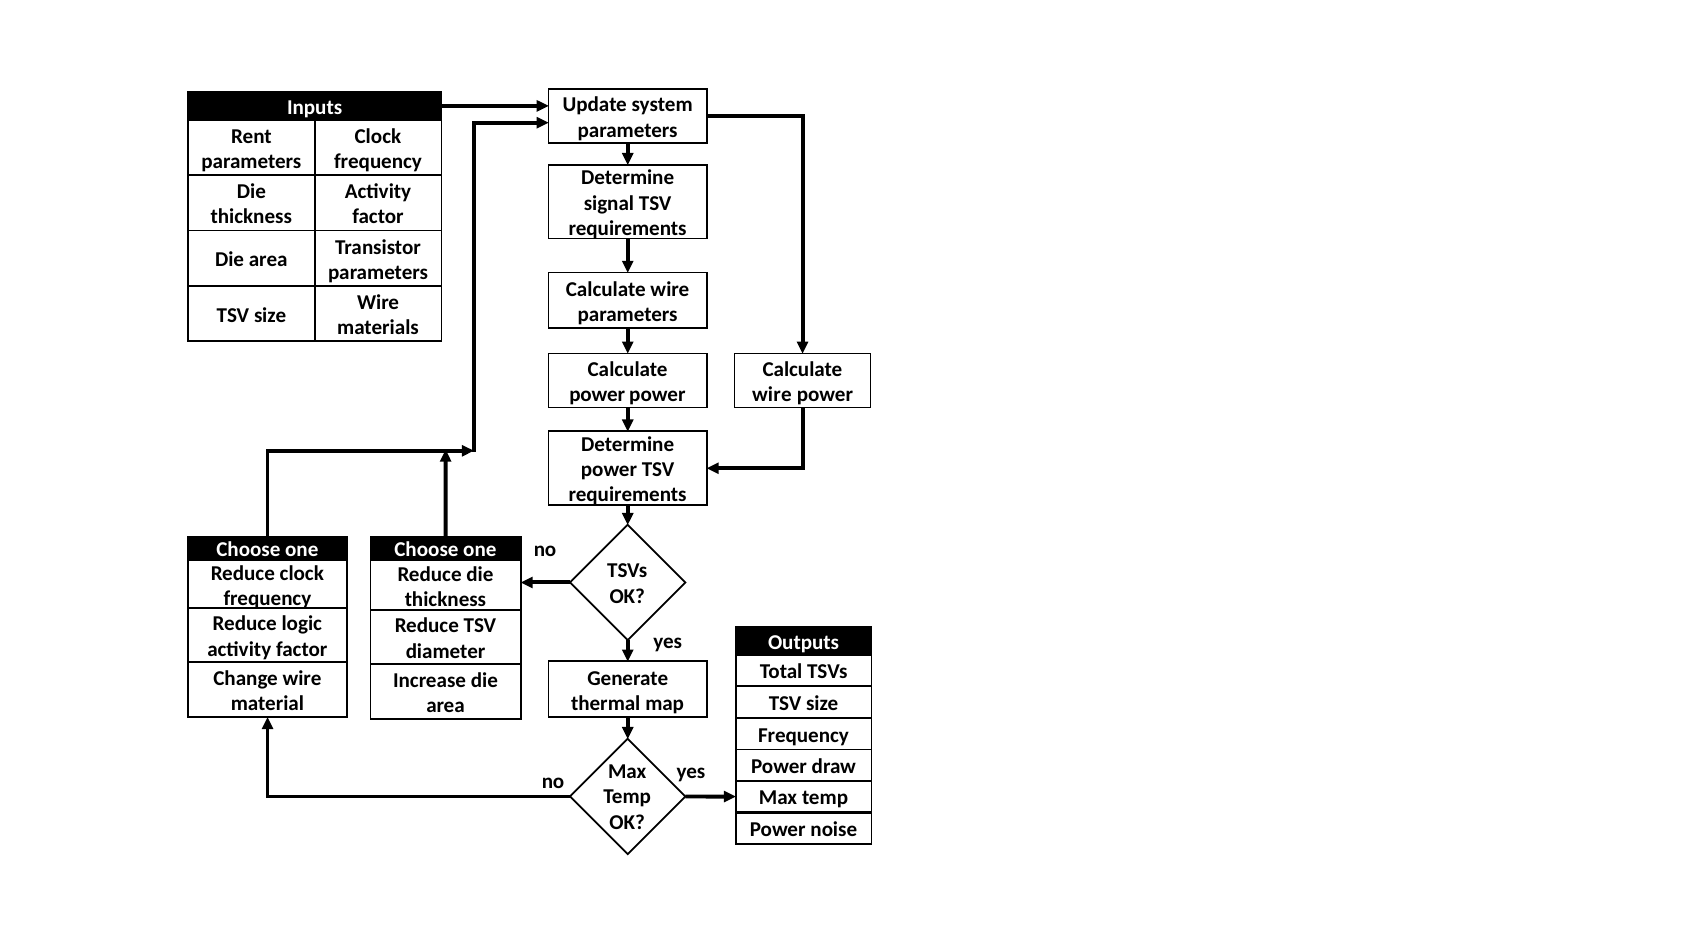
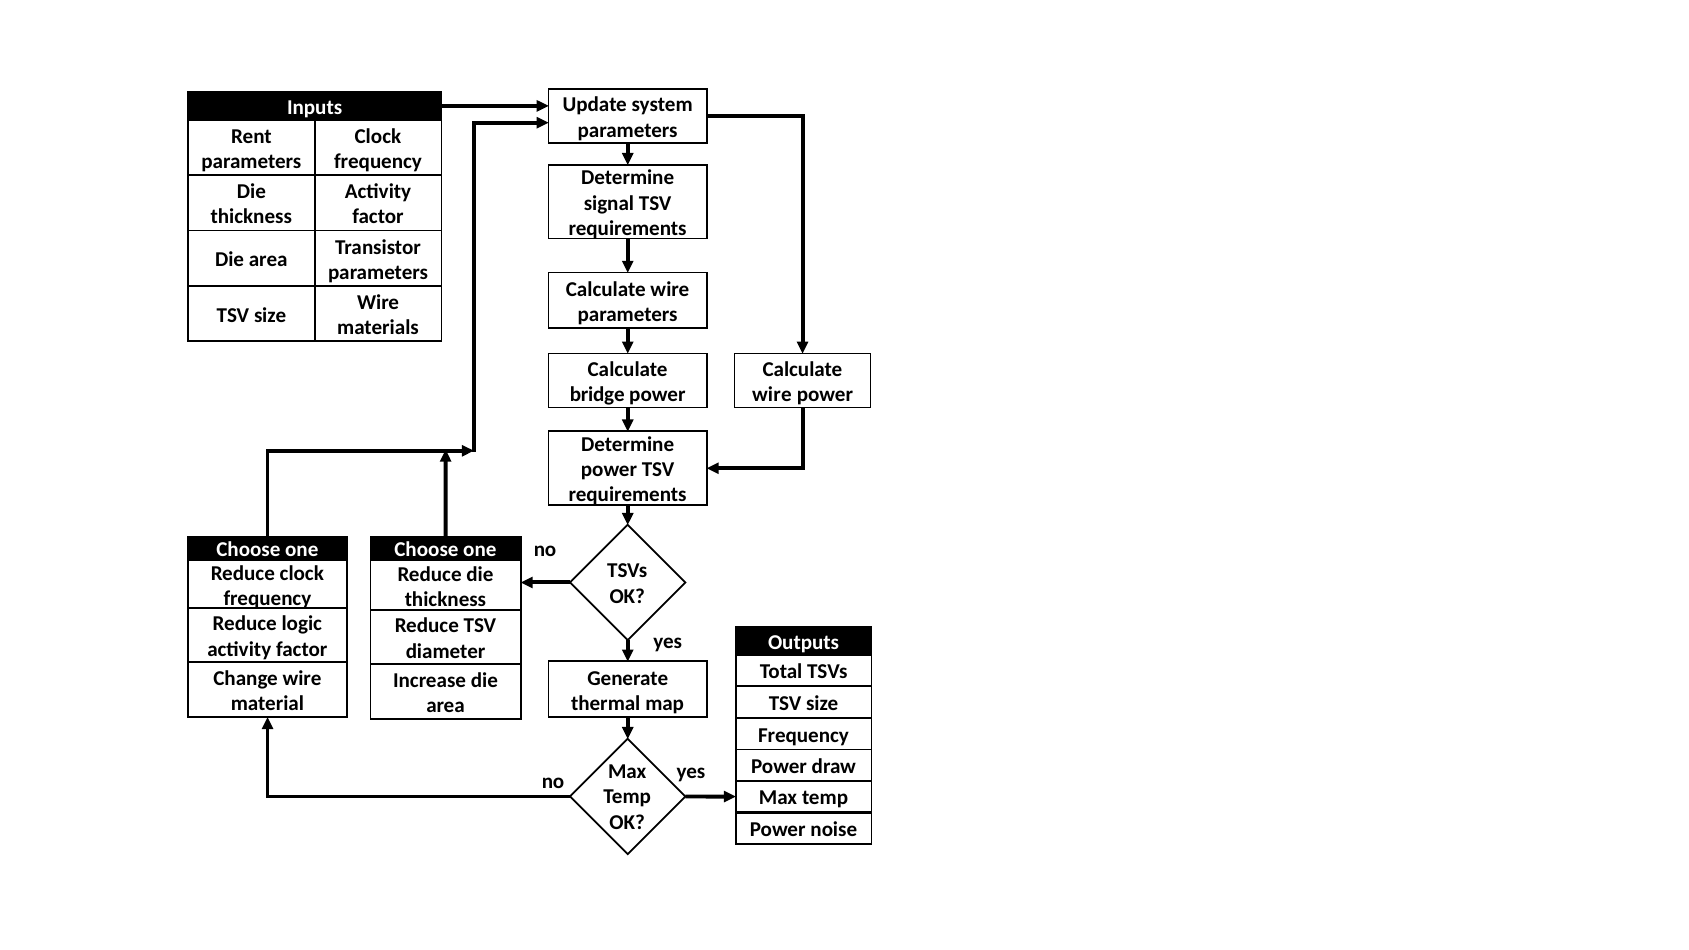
power: power -> bridge (597, 395)
